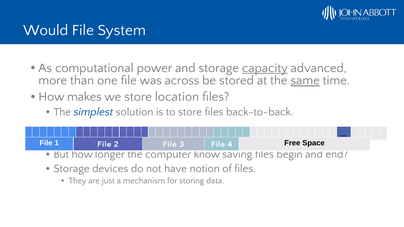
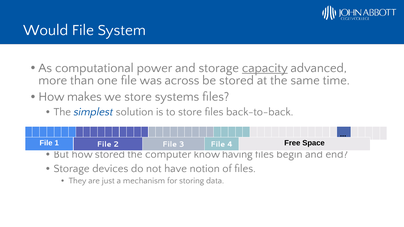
same underline: present -> none (305, 81)
location: location -> systems (177, 97)
how longer: longer -> stored (110, 155)
saving: saving -> having (237, 155)
